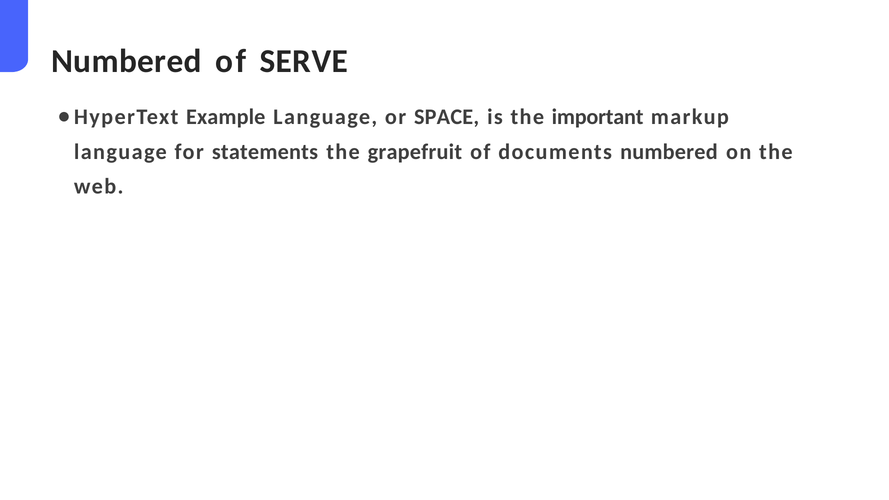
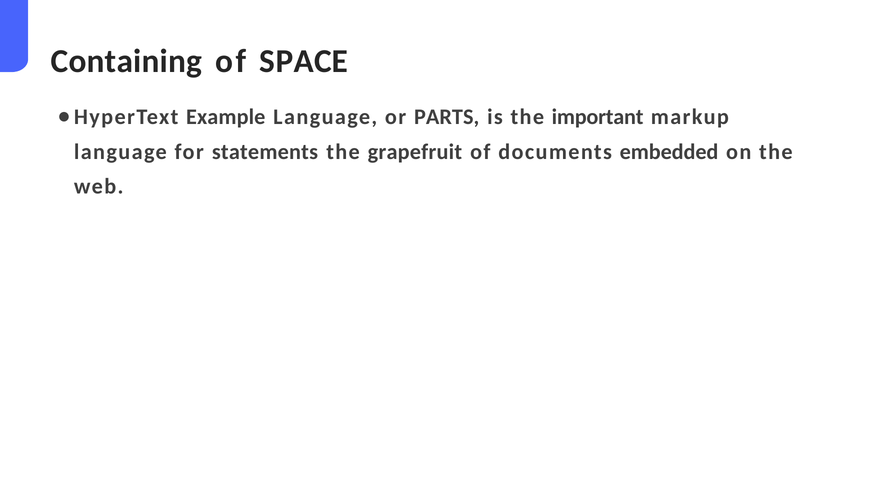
Numbered: Numbered -> Containing (126, 61)
SERVE: SERVE -> SPACE (304, 61)
SPACE: SPACE -> PARTS (447, 117)
documents numbered: numbered -> embedded (669, 152)
